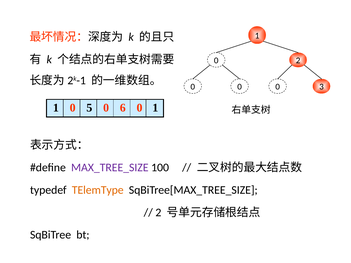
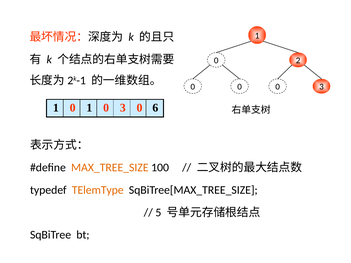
0 5: 5 -> 1 (89, 108)
0 6: 6 -> 3 (123, 108)
0 1: 1 -> 6 (155, 108)
MAX_TREE_SIZE colour: purple -> orange (110, 168)
2: 2 -> 5 (158, 213)
